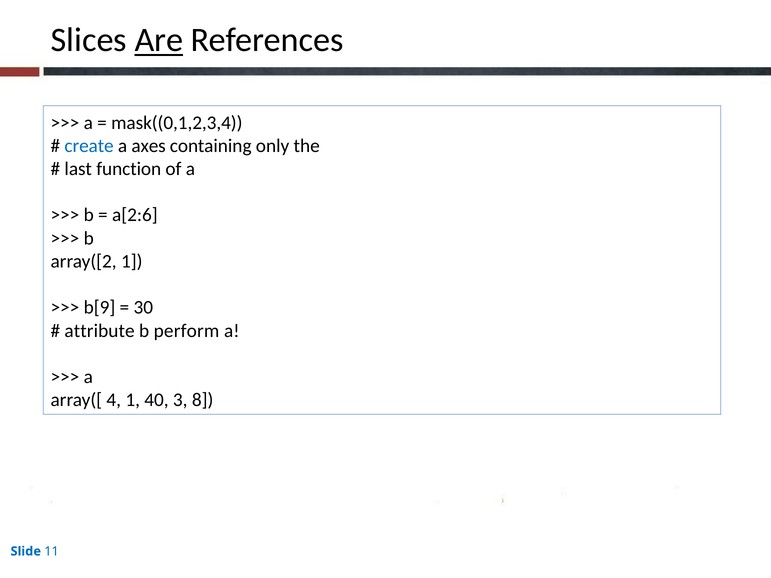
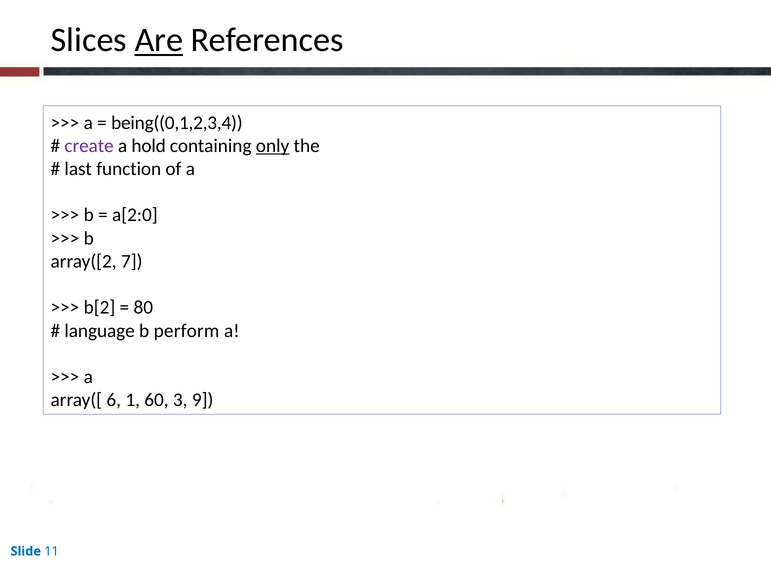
mask((0,1,2,3,4: mask((0,1,2,3,4 -> being((0,1,2,3,4 (177, 123)
create colour: blue -> purple (89, 146)
axes: axes -> hold (149, 146)
only underline: none -> present (273, 146)
a[2:6: a[2:6 -> a[2:0 (135, 215)
array([2 1: 1 -> 7 (132, 261)
b[9: b[9 -> b[2 (99, 308)
30: 30 -> 80 (143, 308)
attribute: attribute -> language (100, 331)
4: 4 -> 6 (114, 400)
40: 40 -> 60 (156, 400)
8: 8 -> 9 (203, 400)
